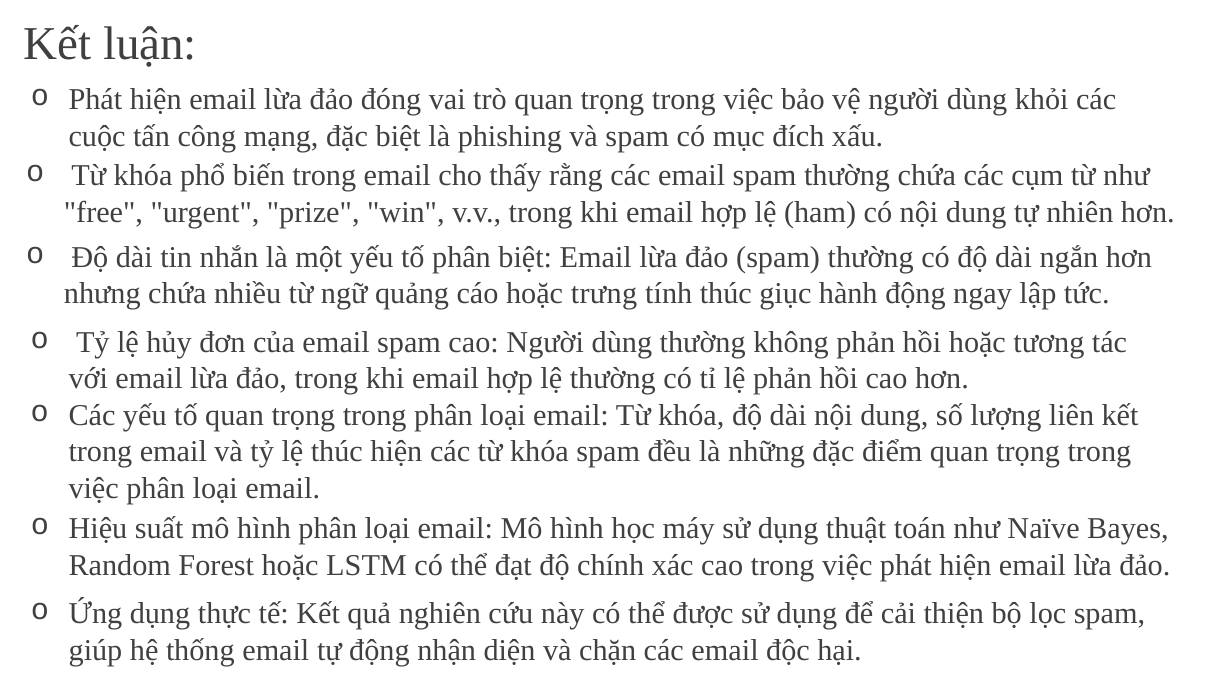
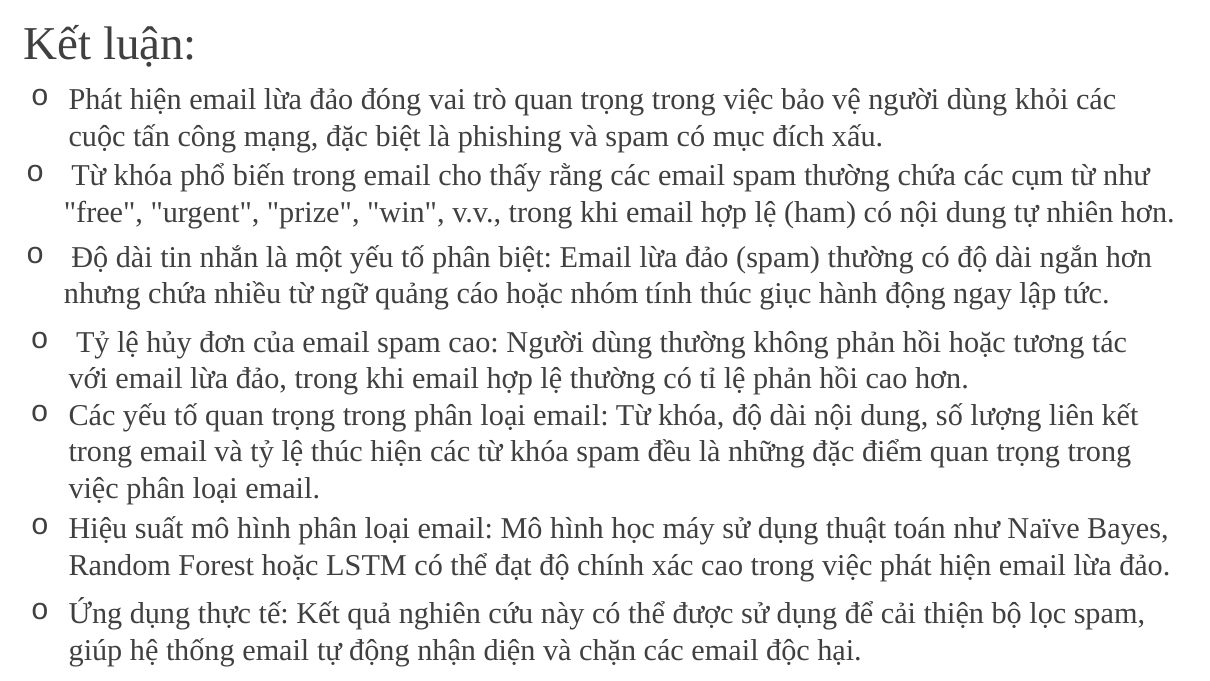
trưng: trưng -> nhóm (604, 294)
